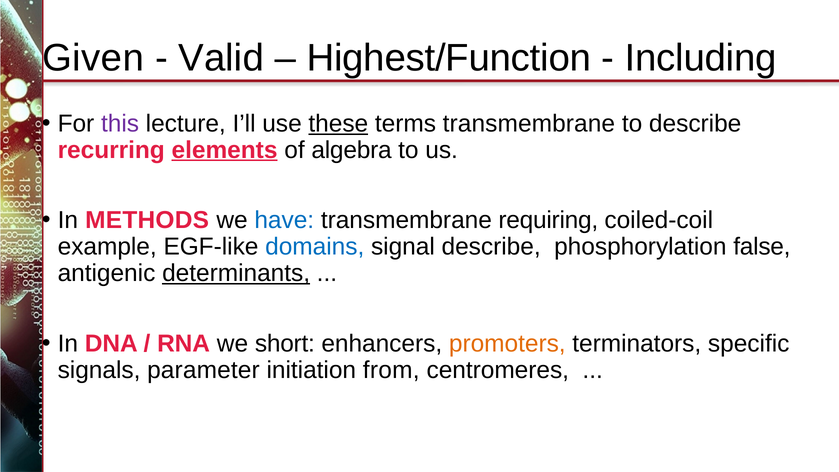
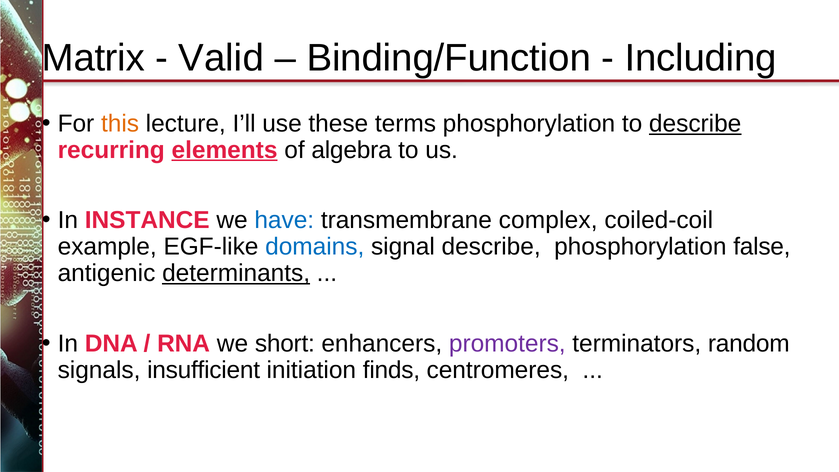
Given: Given -> Matrix (93, 58)
Highest/Function: Highest/Function -> Binding/Function (449, 58)
this colour: purple -> orange (120, 123)
these underline: present -> none (338, 123)
terms transmembrane: transmembrane -> phosphorylation (529, 123)
describe underline: none -> present (695, 123)
METHODS: METHODS -> INSTANCE (147, 220)
requiring: requiring -> complex (548, 220)
promoters colour: orange -> purple (507, 344)
specific: specific -> random (749, 344)
parameter: parameter -> insufficient (204, 370)
from: from -> finds (391, 370)
